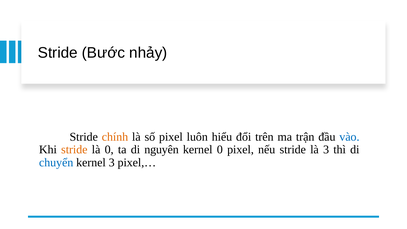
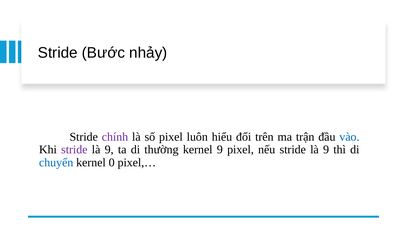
chính colour: orange -> purple (115, 137)
stride colour: orange -> purple (74, 150)
0: 0 -> 9 (109, 150)
nguyên: nguyên -> thường (161, 150)
kernel 0: 0 -> 9 (220, 150)
nếu stride là 3: 3 -> 9 (326, 150)
kernel 3: 3 -> 0 (112, 162)
